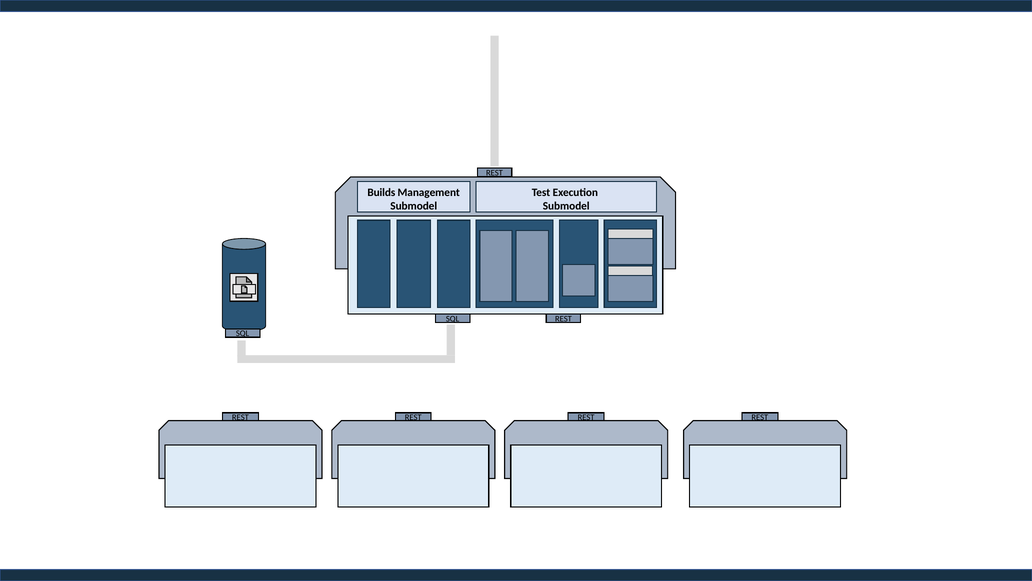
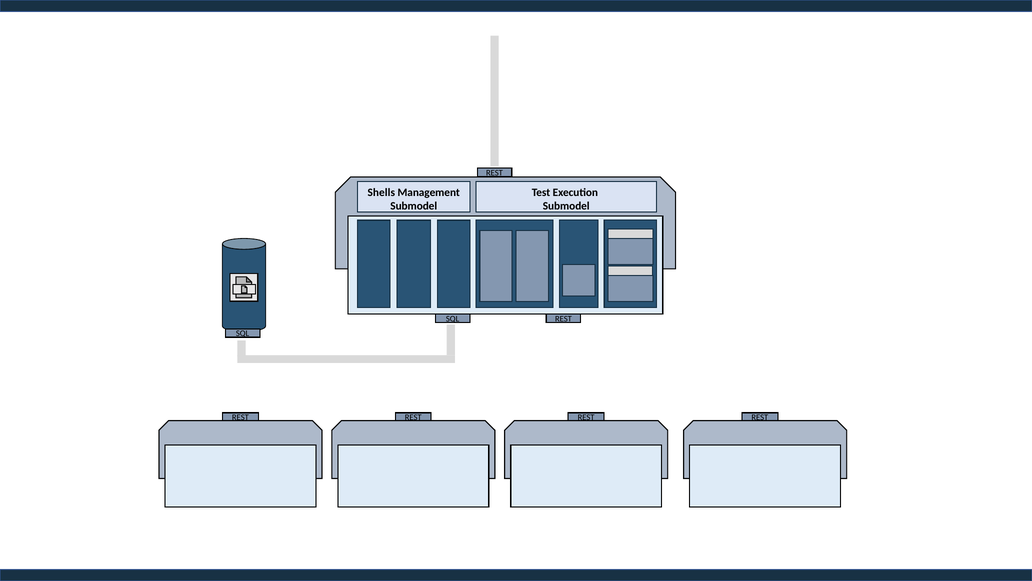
Builds: Builds -> Shells (381, 193)
